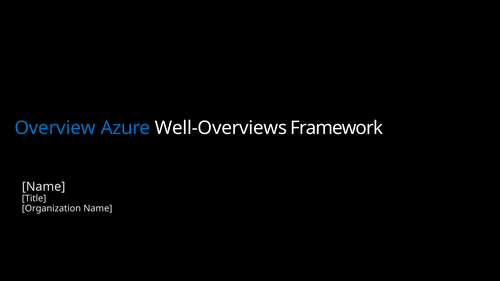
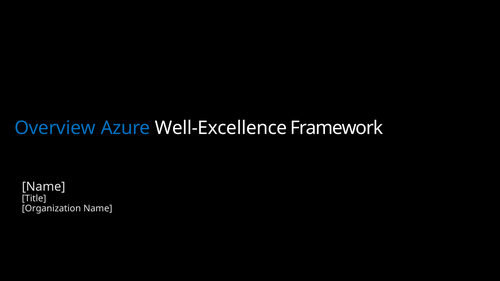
Well-Overviews: Well-Overviews -> Well-Excellence (221, 128)
